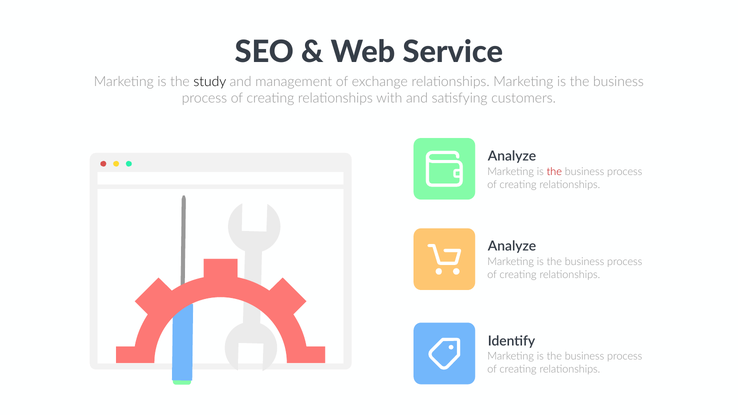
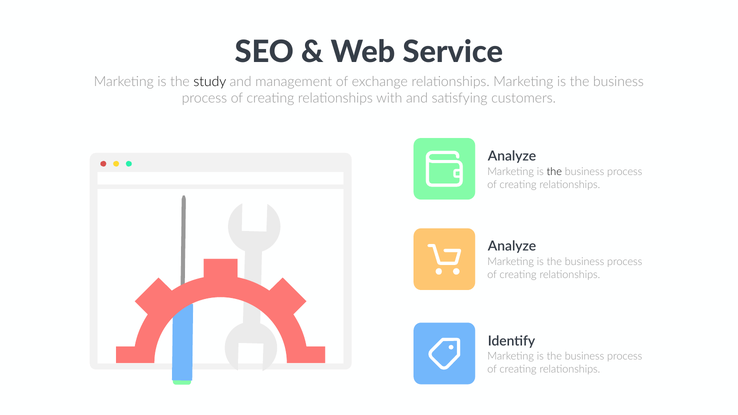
the colour: red -> black (554, 172)
